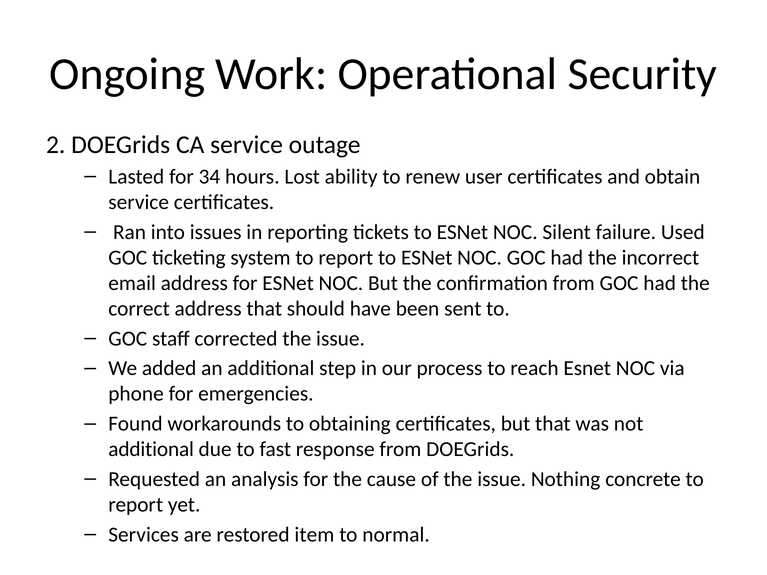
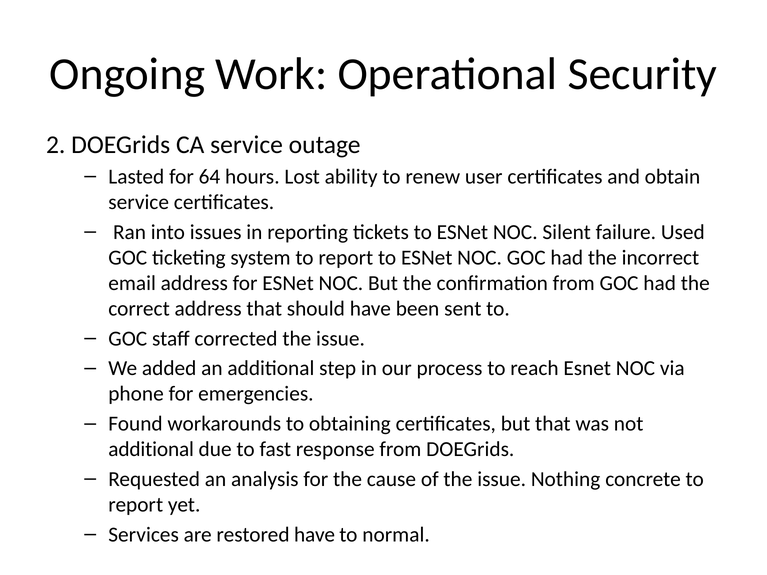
34: 34 -> 64 (209, 177)
restored item: item -> have (315, 535)
